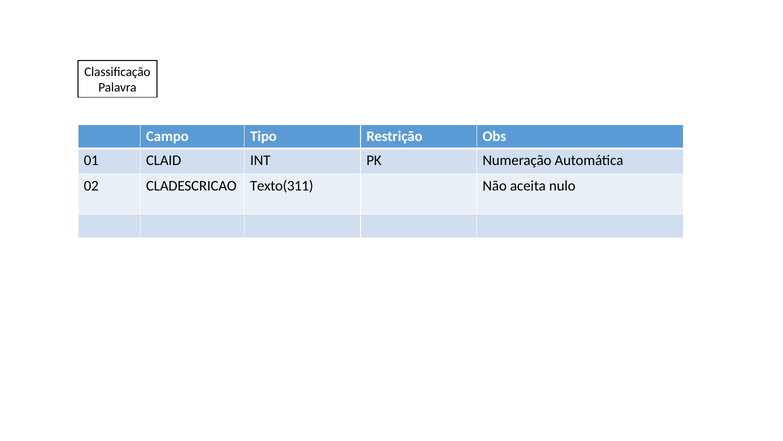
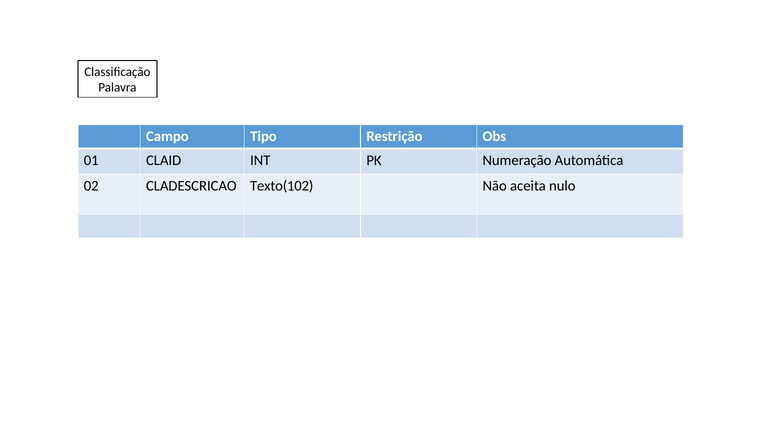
Texto(311: Texto(311 -> Texto(102 (282, 186)
